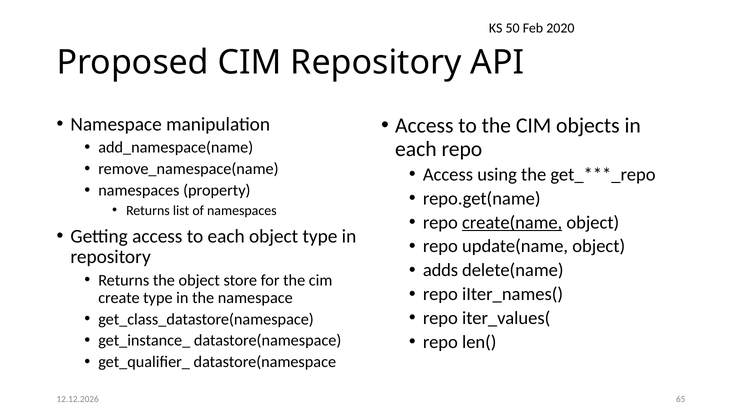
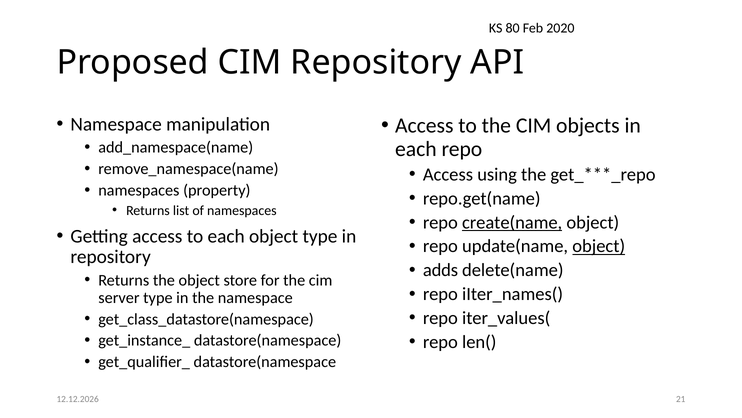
50: 50 -> 80 (513, 28)
object underline: none -> present (599, 246)
create: create -> server (119, 297)
65: 65 -> 21 (681, 398)
